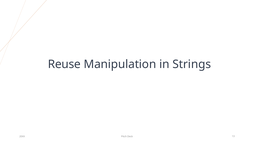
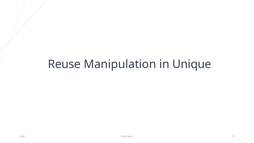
Strings: Strings -> Unique (192, 64)
